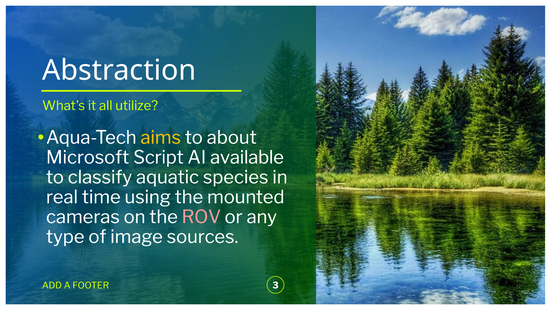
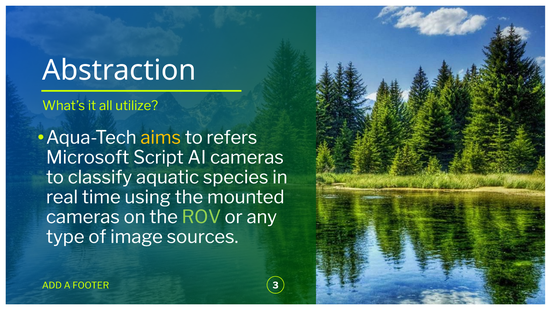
about: about -> refers (232, 138)
AI available: available -> cameras (247, 157)
ROV colour: pink -> light green (201, 217)
